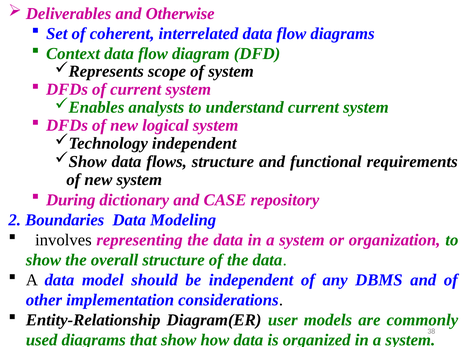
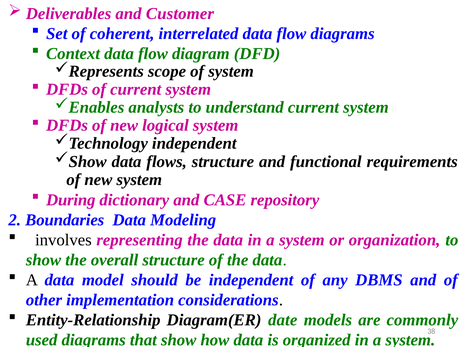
Otherwise: Otherwise -> Customer (180, 14)
user: user -> date (283, 320)
